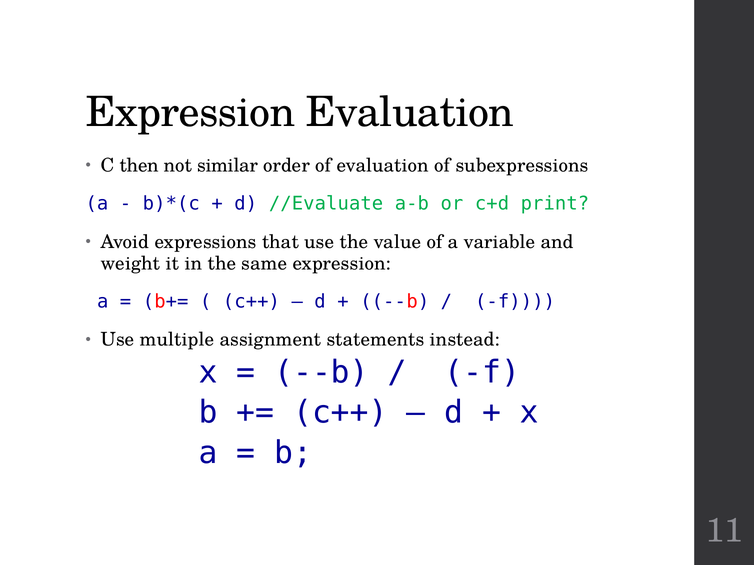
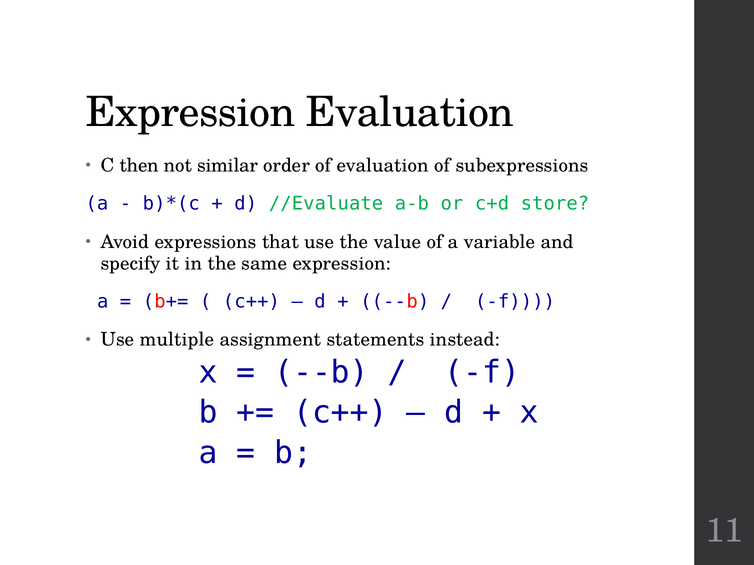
print: print -> store (555, 204)
weight: weight -> specify (131, 264)
